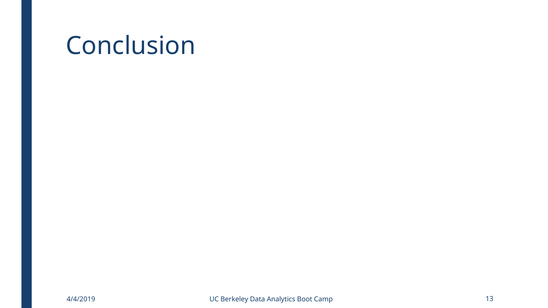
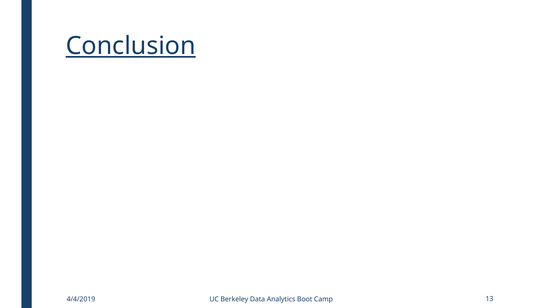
Conclusion underline: none -> present (131, 46)
